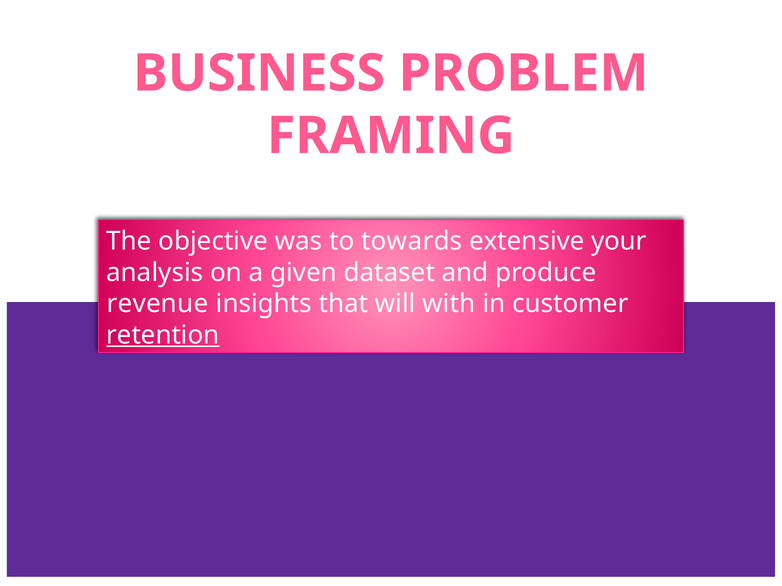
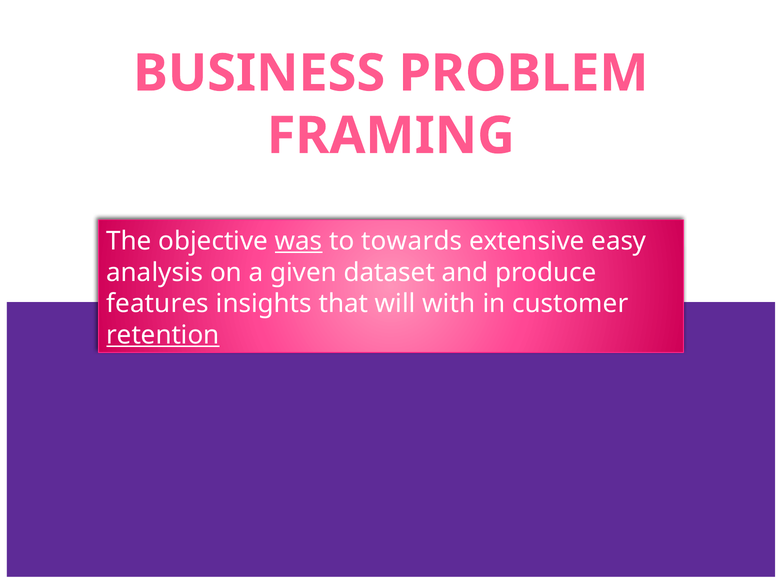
was underline: none -> present (299, 241)
your: your -> easy (619, 241)
revenue: revenue -> features (158, 304)
